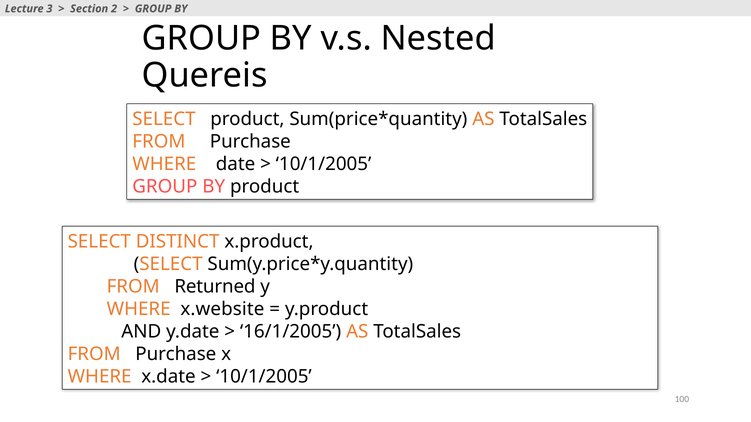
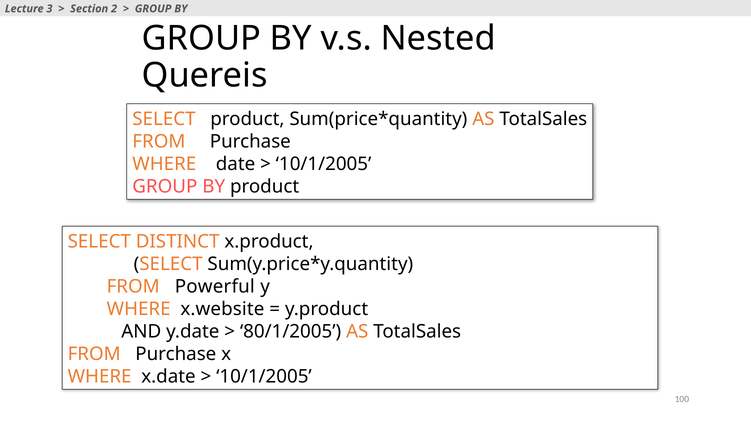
Returned: Returned -> Powerful (215, 287)
16/1/2005: 16/1/2005 -> 80/1/2005 (291, 332)
